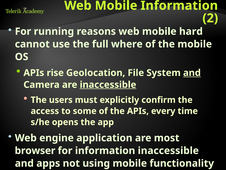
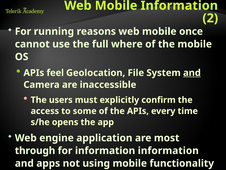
hard: hard -> once (191, 31)
rise: rise -> feel (55, 73)
inaccessible underline: present -> none (108, 84)
browser: browser -> through (35, 150)
information inaccessible: inaccessible -> information (168, 150)
